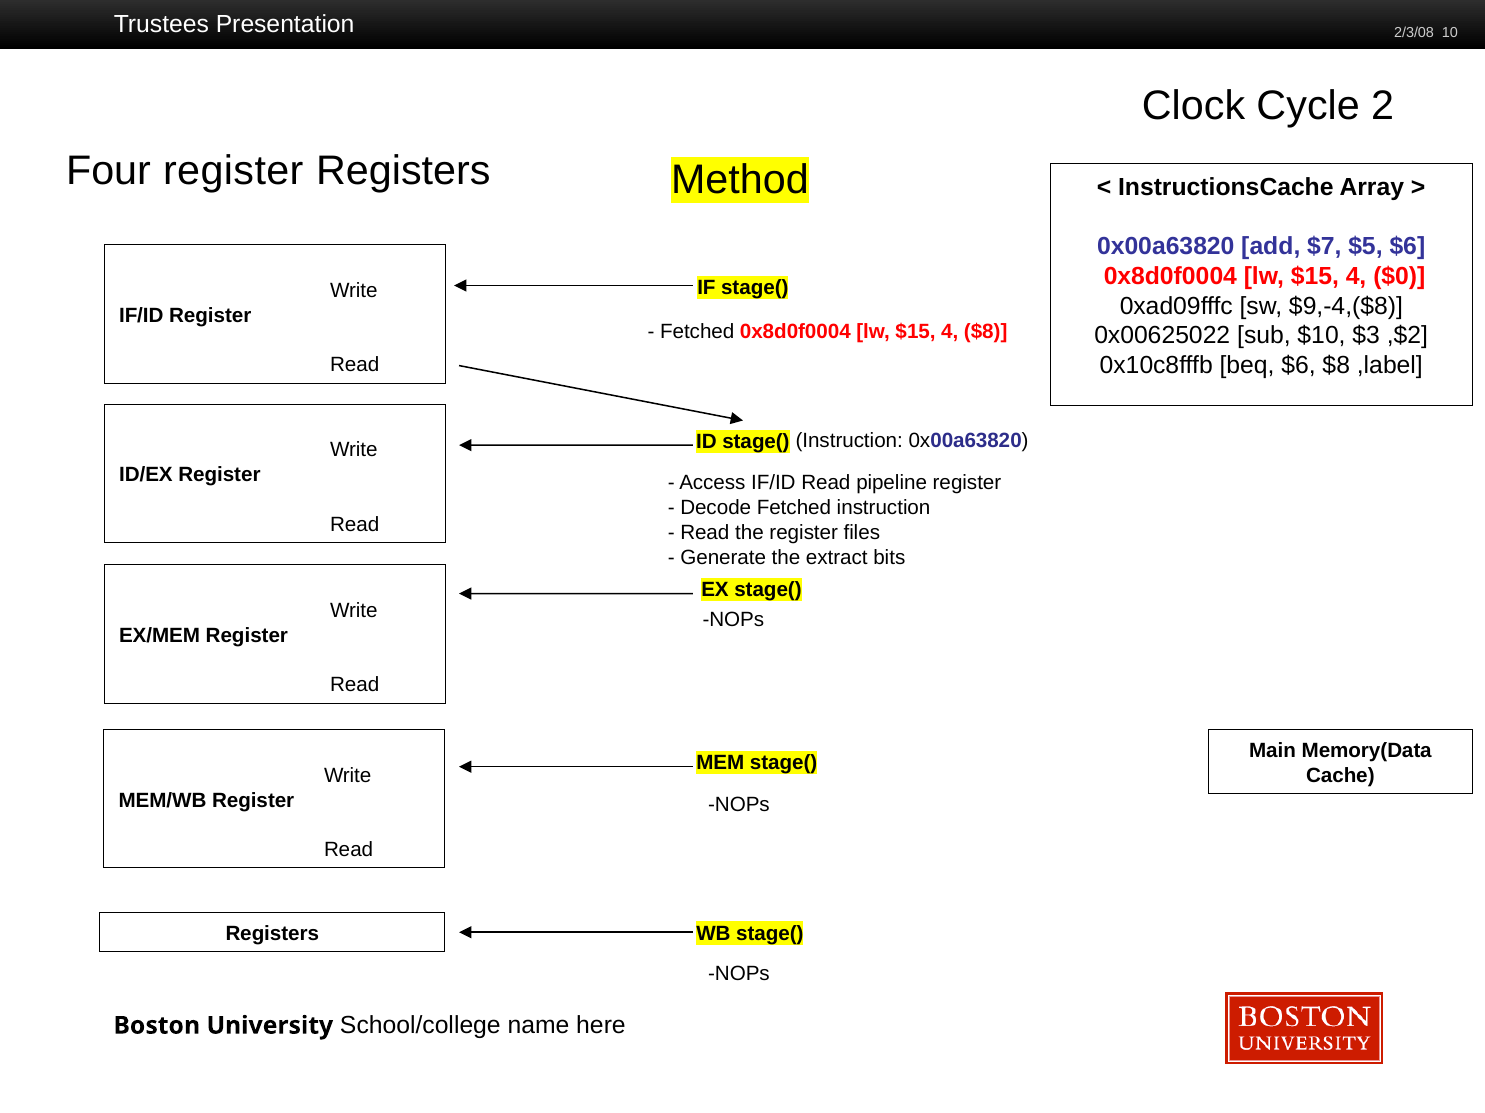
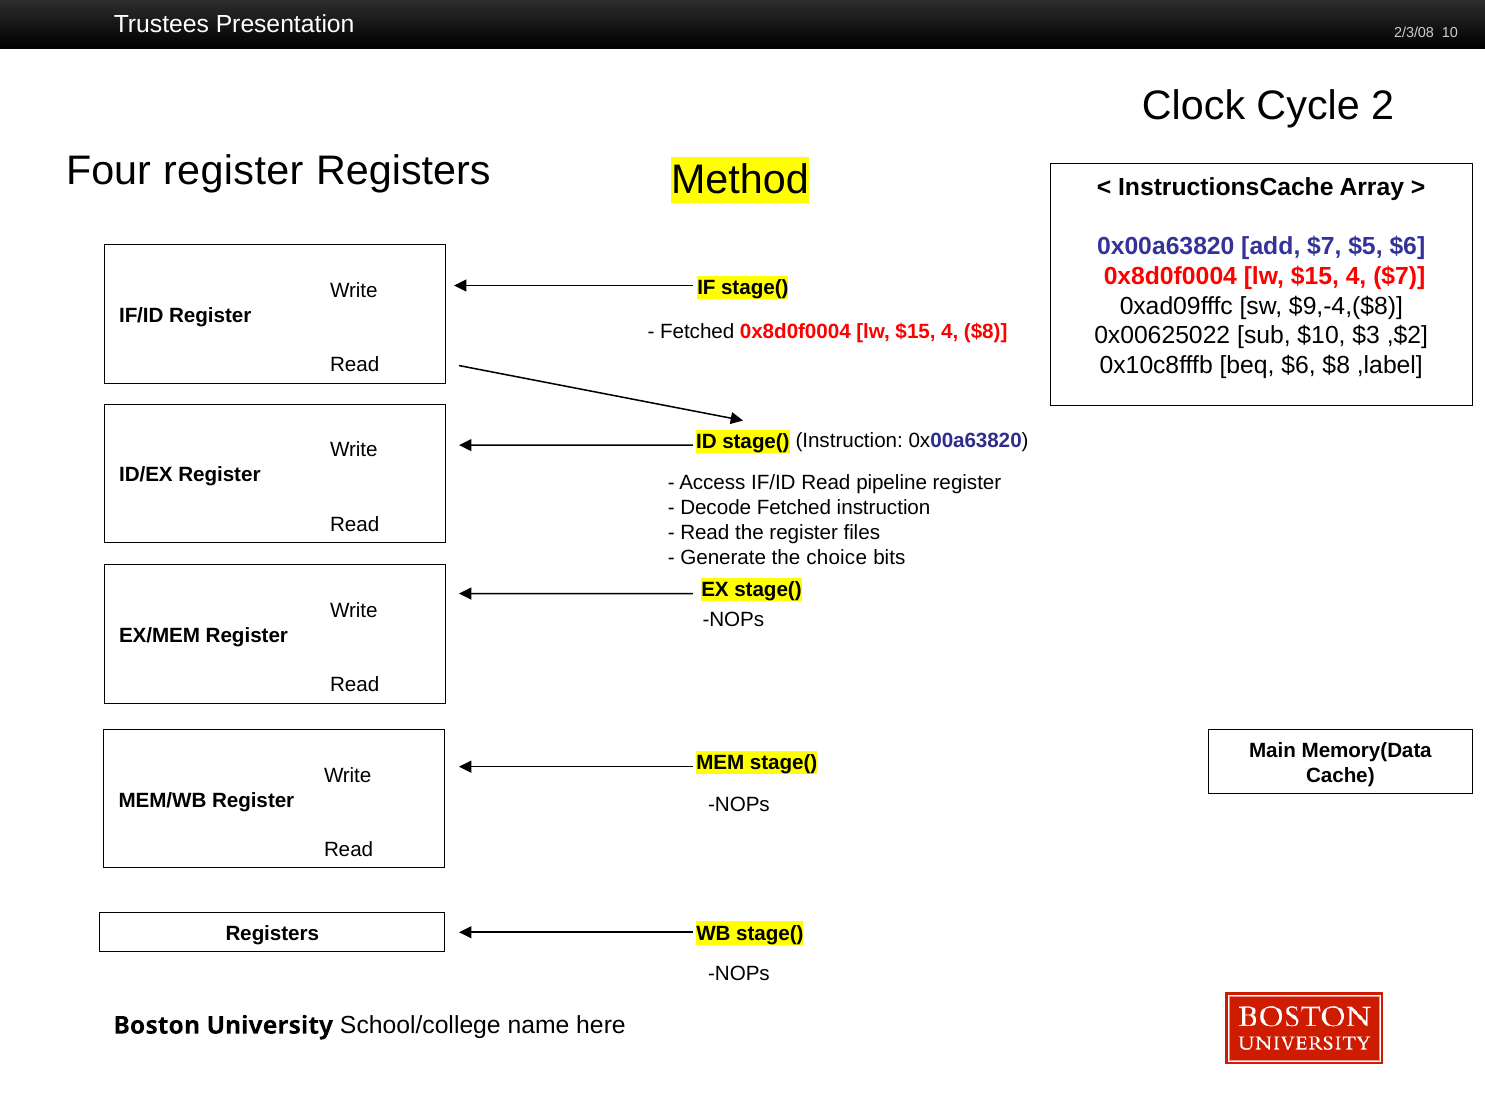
4 $0: $0 -> $7 (1399, 277)
extract: extract -> choice (837, 558)
